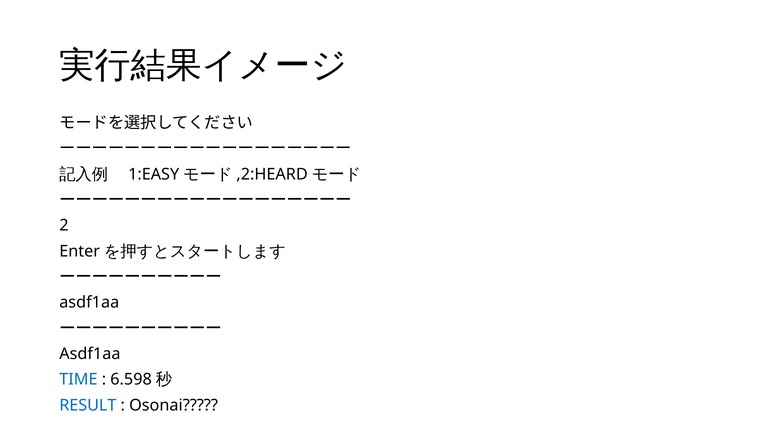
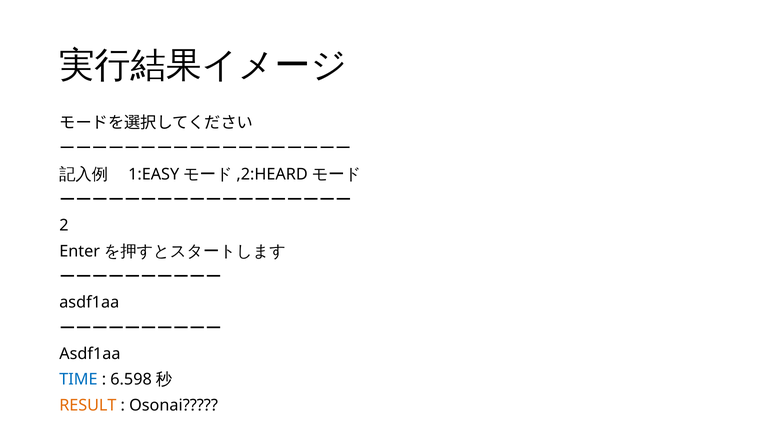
RESULT colour: blue -> orange (88, 405)
